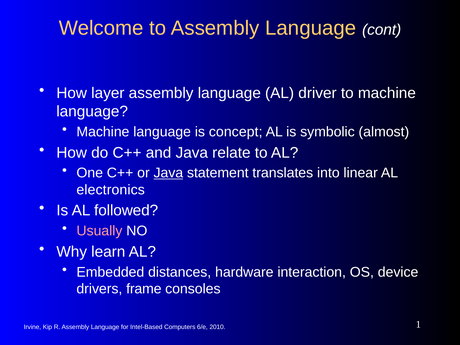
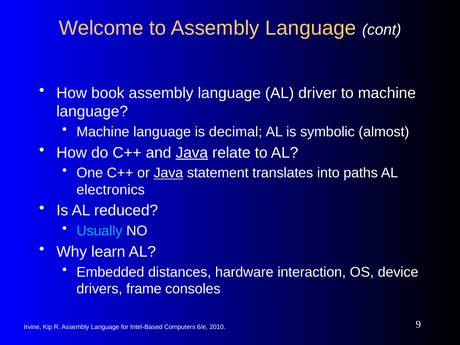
layer: layer -> book (108, 93)
concept: concept -> decimal (236, 132)
Java underline: none -> present (192, 153)
linear: linear -> paths (361, 173)
followed: followed -> reduced (126, 211)
Usually colour: pink -> light blue (99, 231)
1: 1 -> 9 (418, 325)
